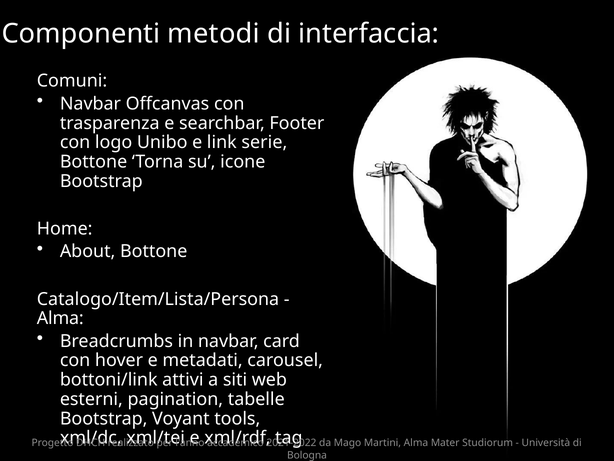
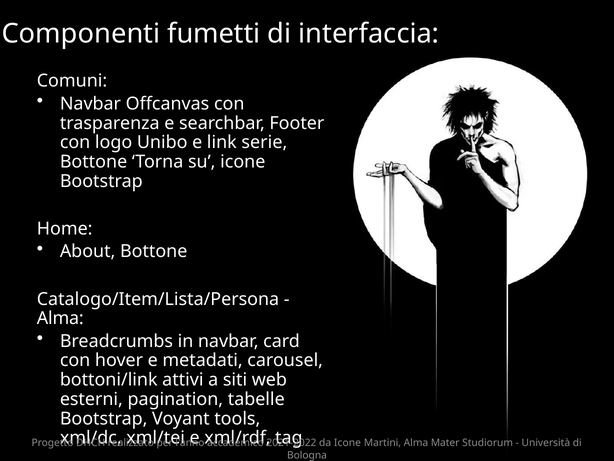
metodi: metodi -> fumetti (214, 34)
da Mago: Mago -> Icone (347, 443)
